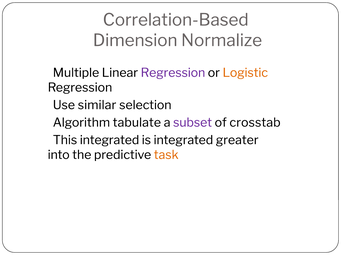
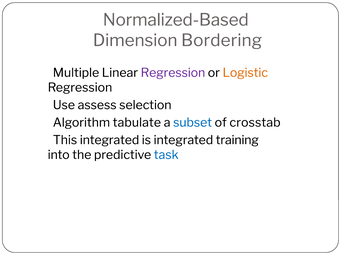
Correlation-Based: Correlation-Based -> Normalized-Based (176, 20)
Normalize: Normalize -> Bordering (222, 40)
similar: similar -> assess (97, 105)
subset colour: purple -> blue (193, 122)
greater: greater -> training (237, 140)
task colour: orange -> blue (166, 155)
